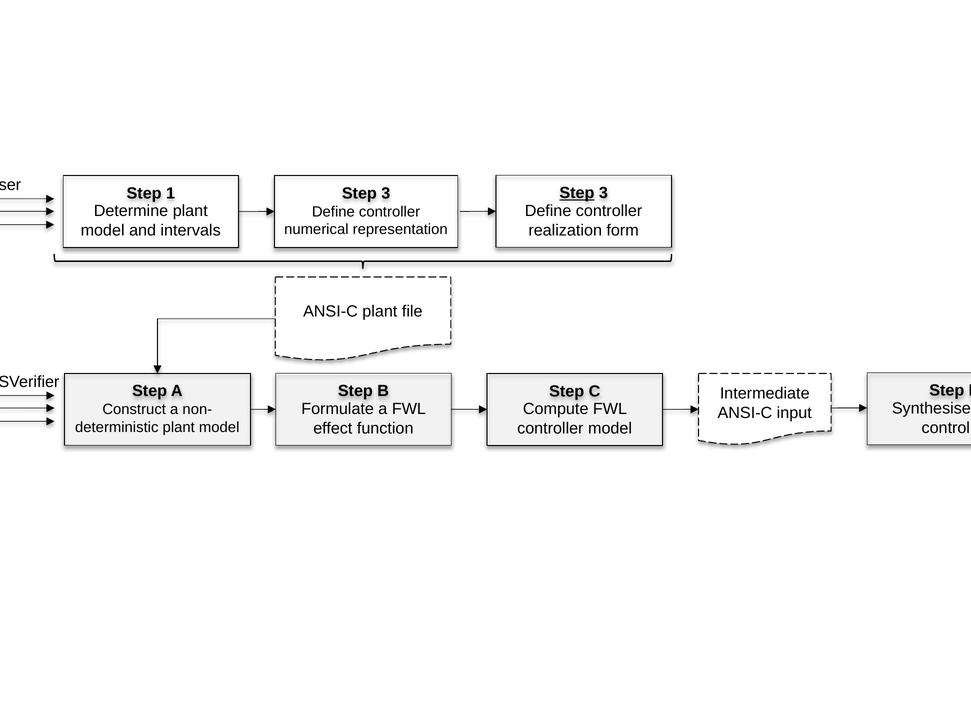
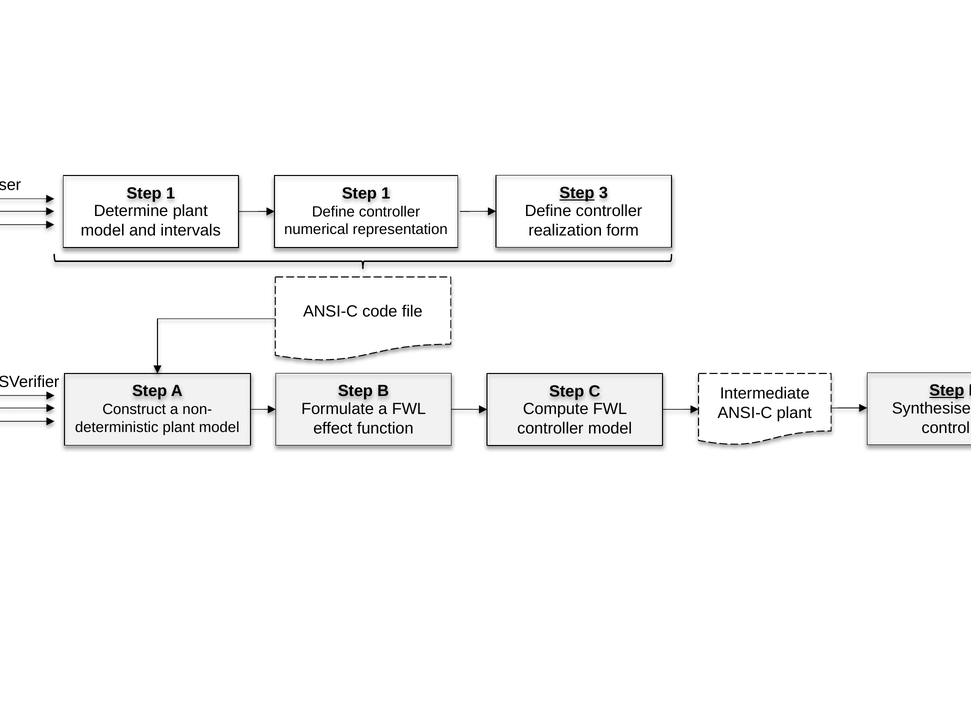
3: 3 -> 1 (386, 193)
ANSI-C plant: plant -> code (380, 312)
Step underline: none -> present (947, 391)
ANSI-C input: input -> plant (794, 413)
